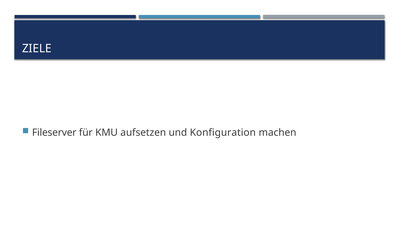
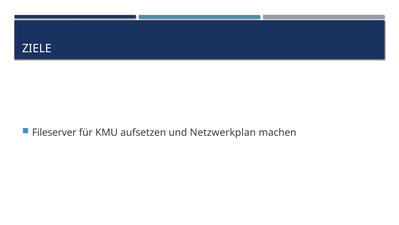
Konfiguration: Konfiguration -> Netzwerkplan (223, 132)
